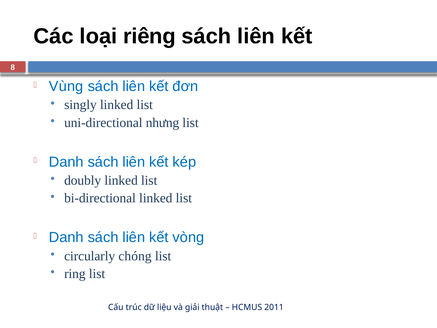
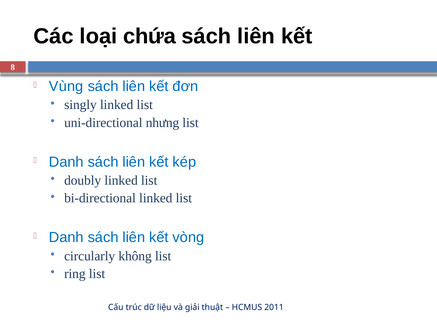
riêng: riêng -> chứa (150, 36)
chóng: chóng -> không (135, 256)
